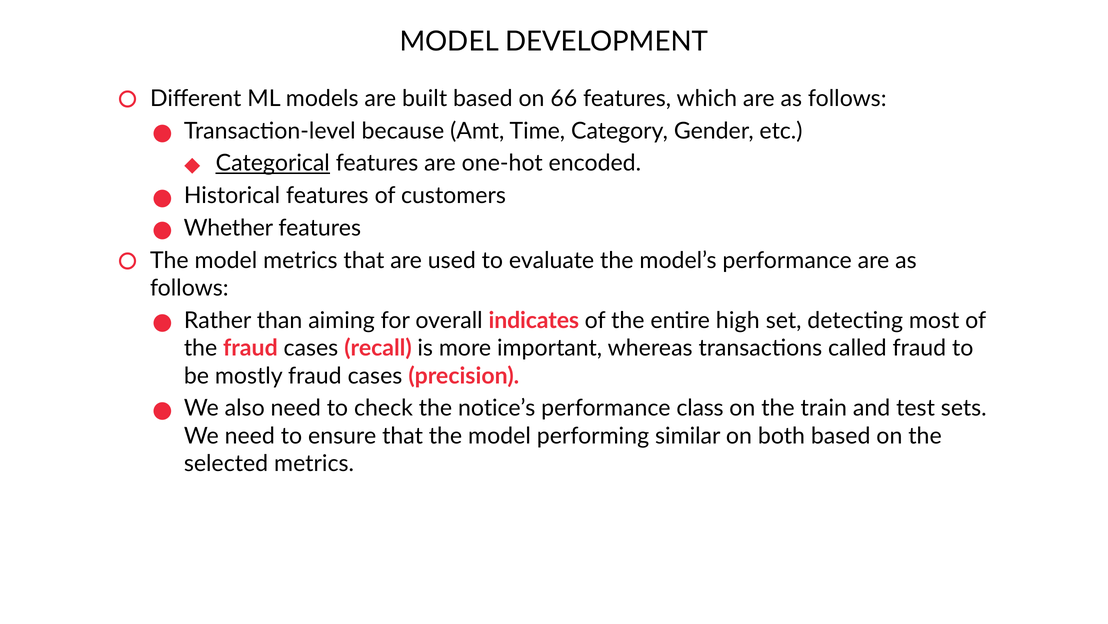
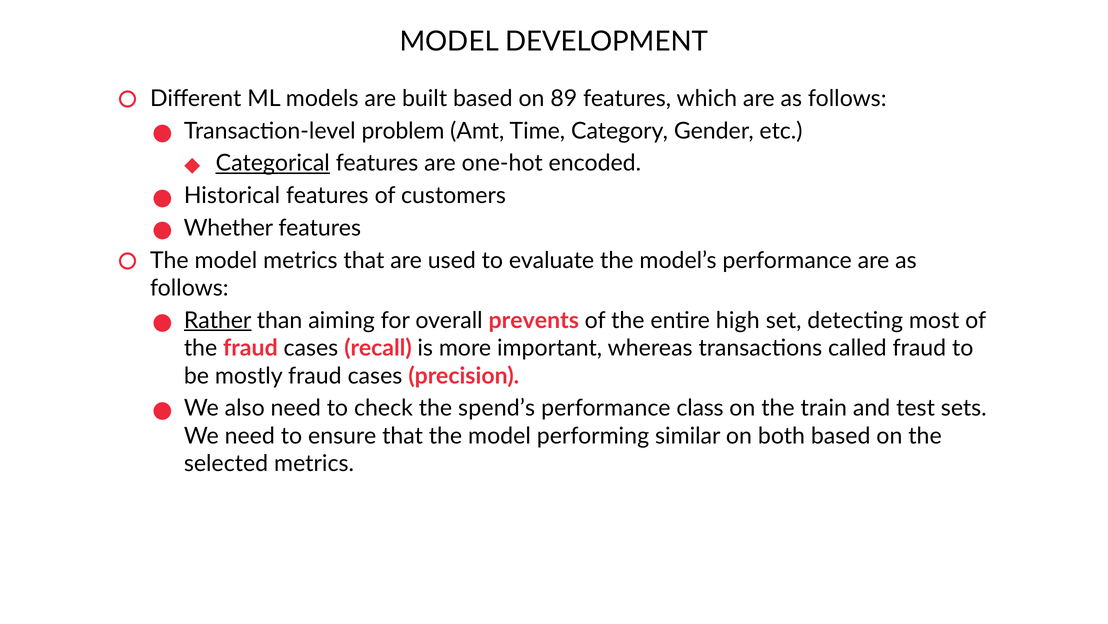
66: 66 -> 89 (564, 98)
because: because -> problem (403, 131)
Rather underline: none -> present (218, 320)
indicates: indicates -> prevents (534, 320)
notice’s: notice’s -> spend’s (497, 408)
